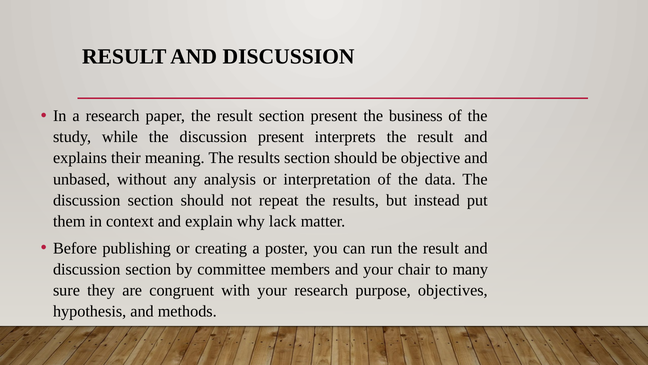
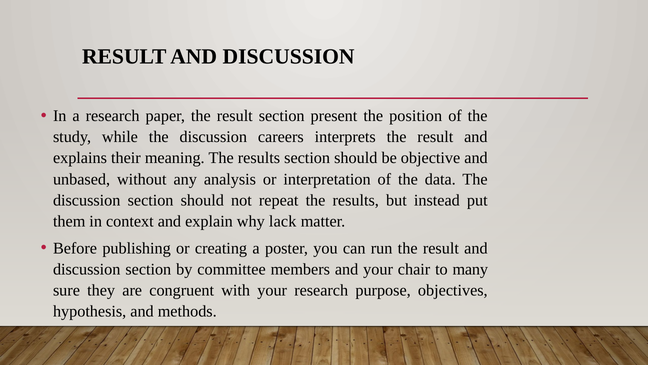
business: business -> position (416, 116)
discussion present: present -> careers (281, 137)
